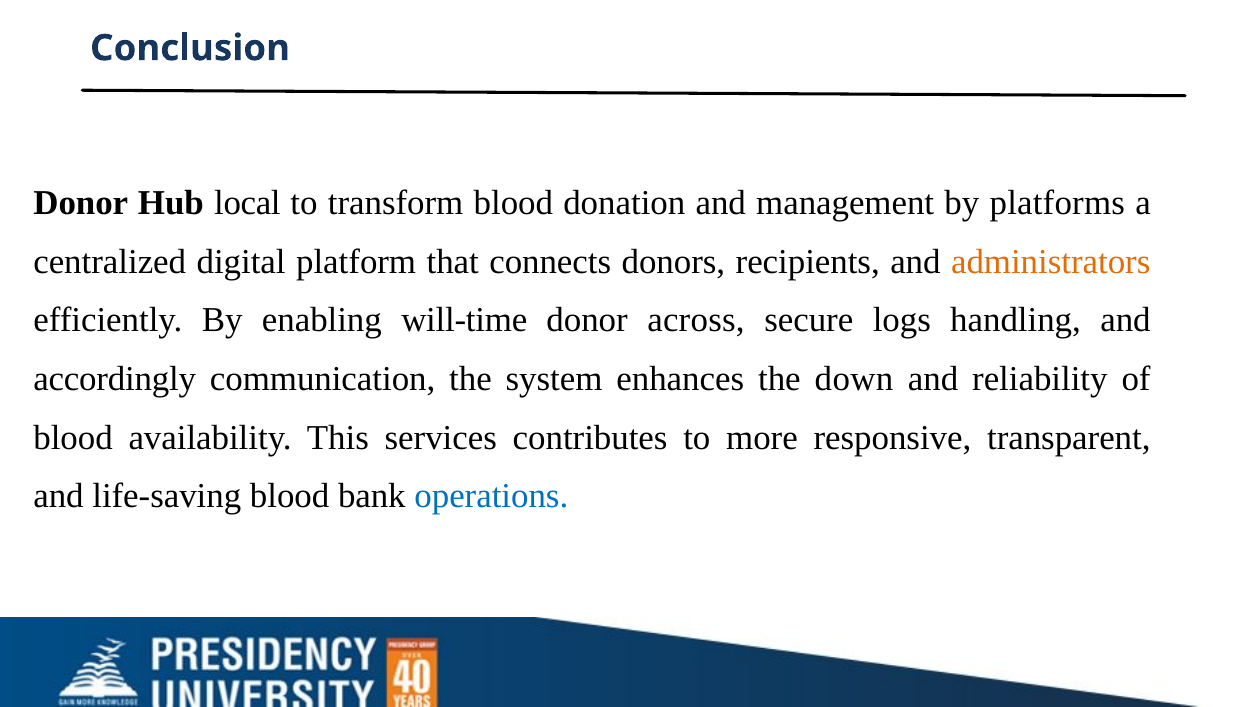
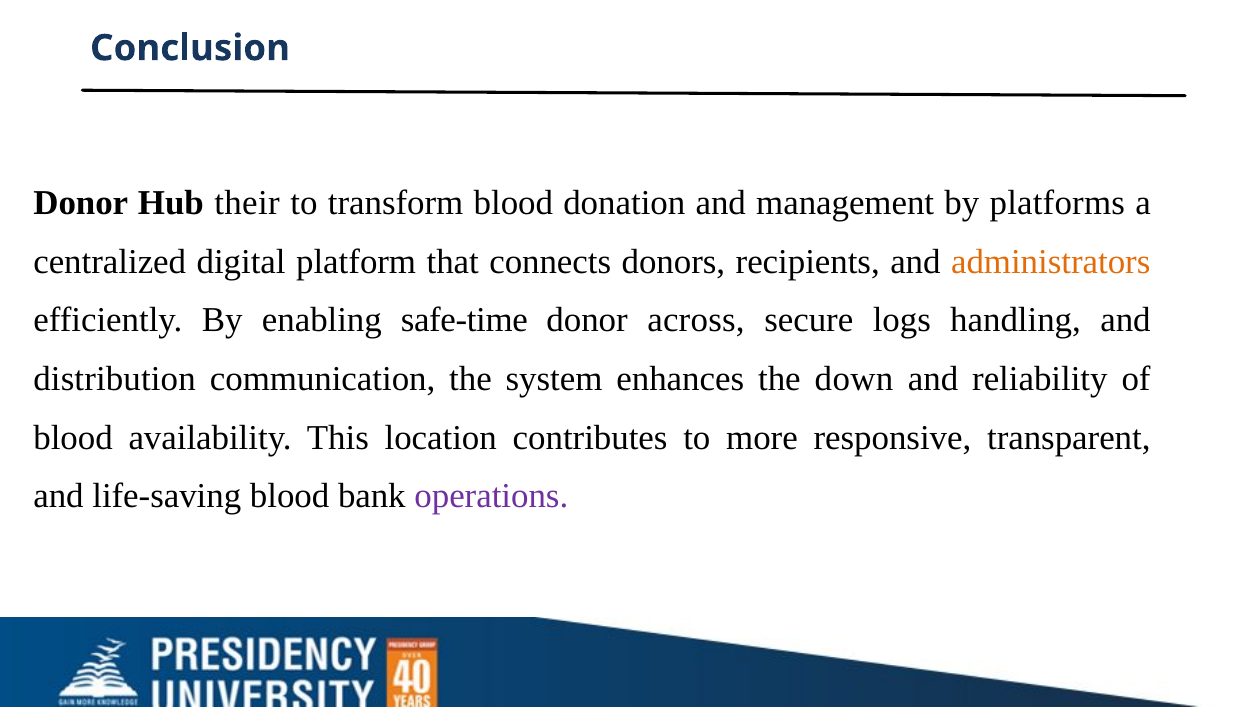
local: local -> their (247, 203)
will-time: will-time -> safe-time (464, 320)
accordingly: accordingly -> distribution (115, 379)
services: services -> location (441, 438)
operations colour: blue -> purple (491, 496)
